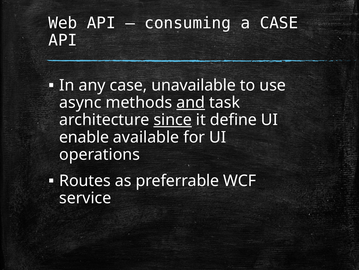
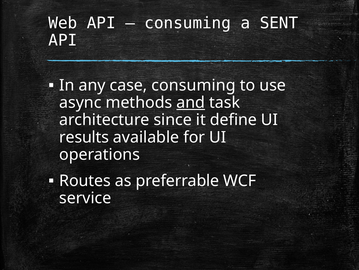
a CASE: CASE -> SENT (279, 23)
case unavailable: unavailable -> consuming (193, 85)
since underline: present -> none (173, 120)
enable: enable -> results (84, 137)
